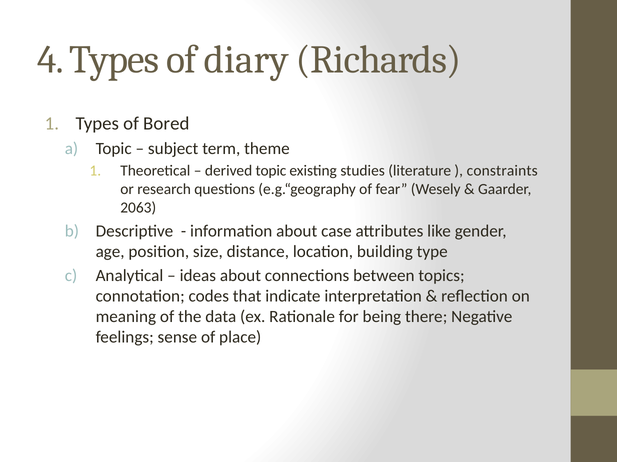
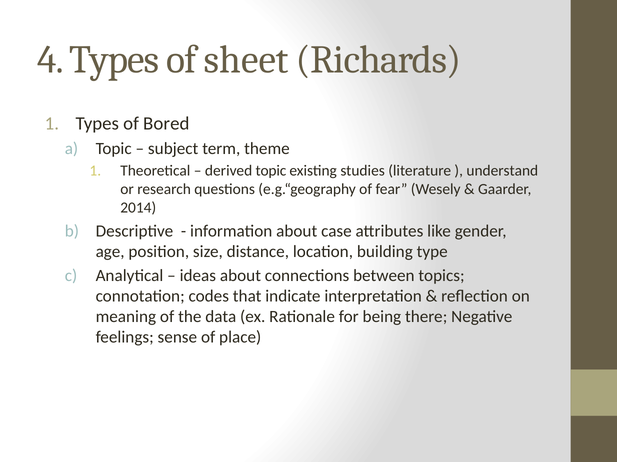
diary: diary -> sheet (246, 60)
constraints: constraints -> understand (502, 171)
2063: 2063 -> 2014 (138, 208)
